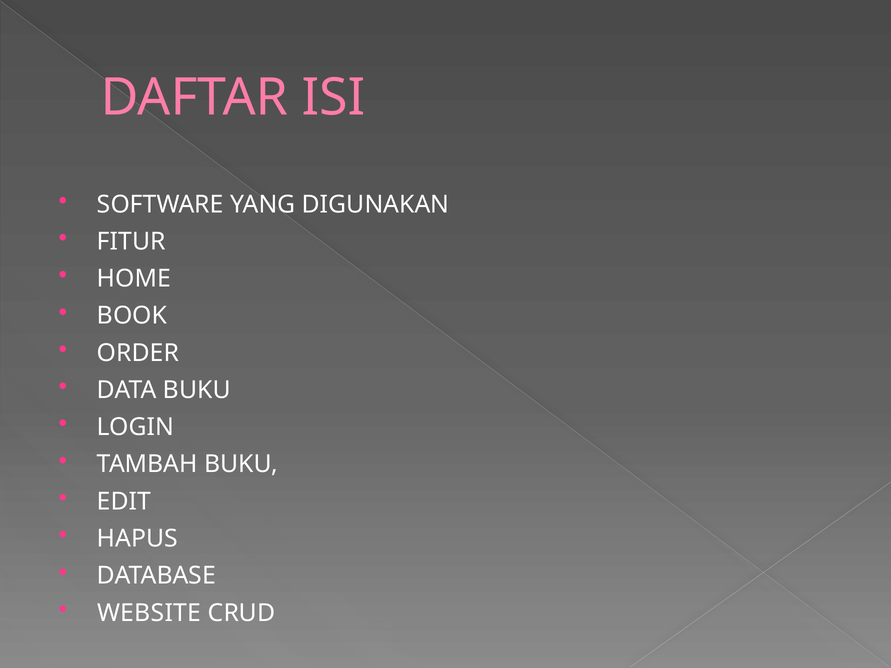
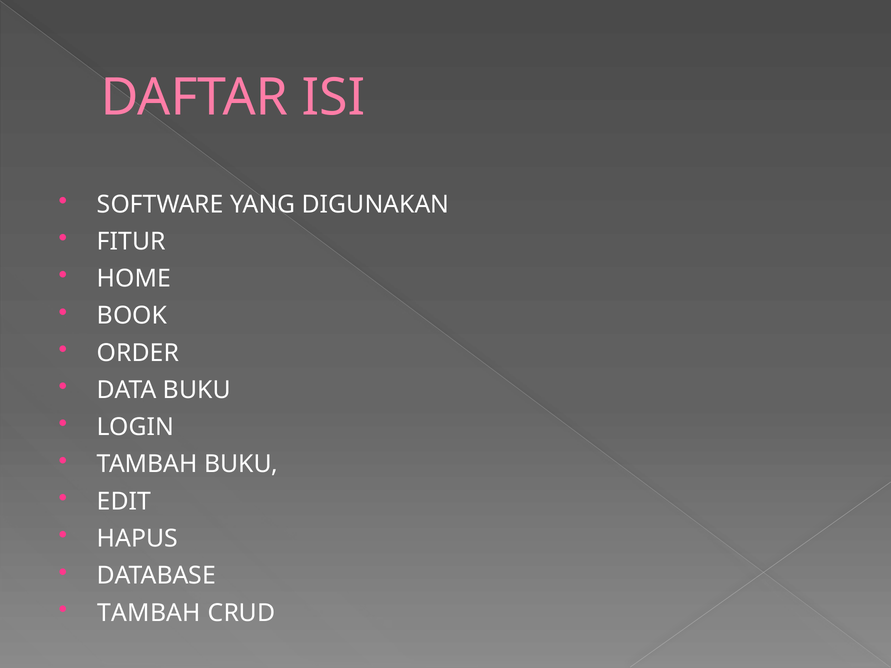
WEBSITE: WEBSITE -> TAMBAH (149, 613)
